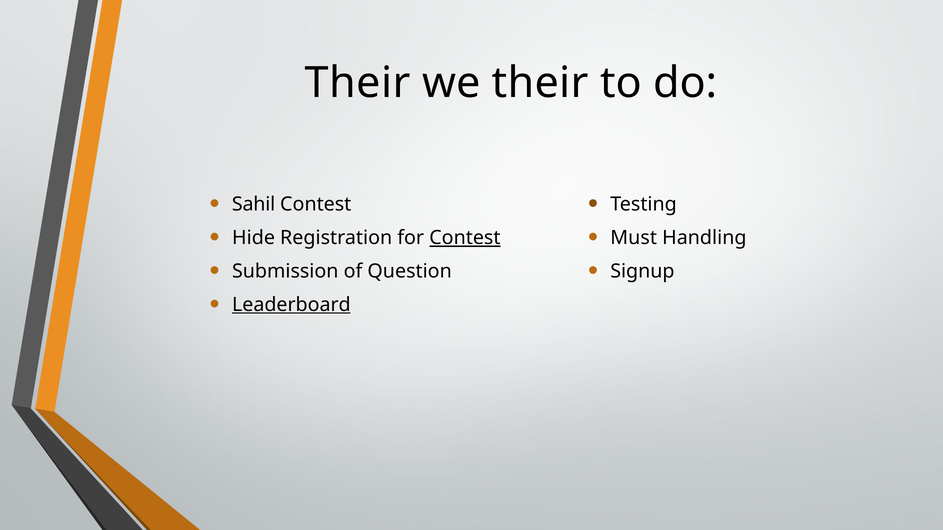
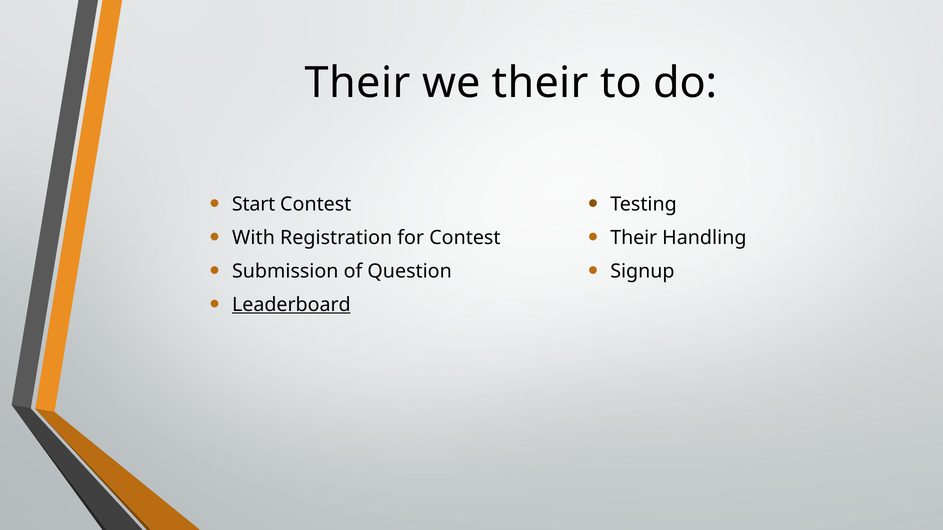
Sahil: Sahil -> Start (254, 205)
Hide: Hide -> With (254, 238)
Contest underline: present -> none (465, 238)
Must: Must -> Their (634, 238)
